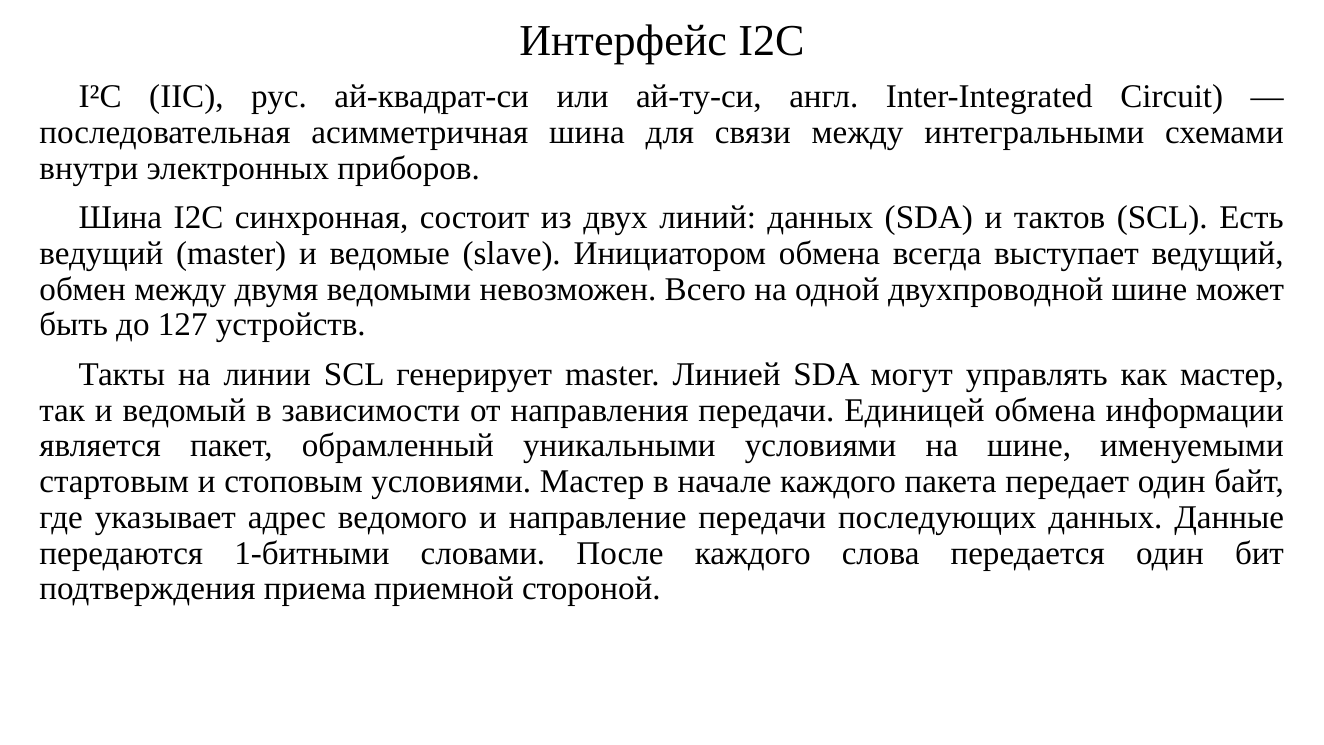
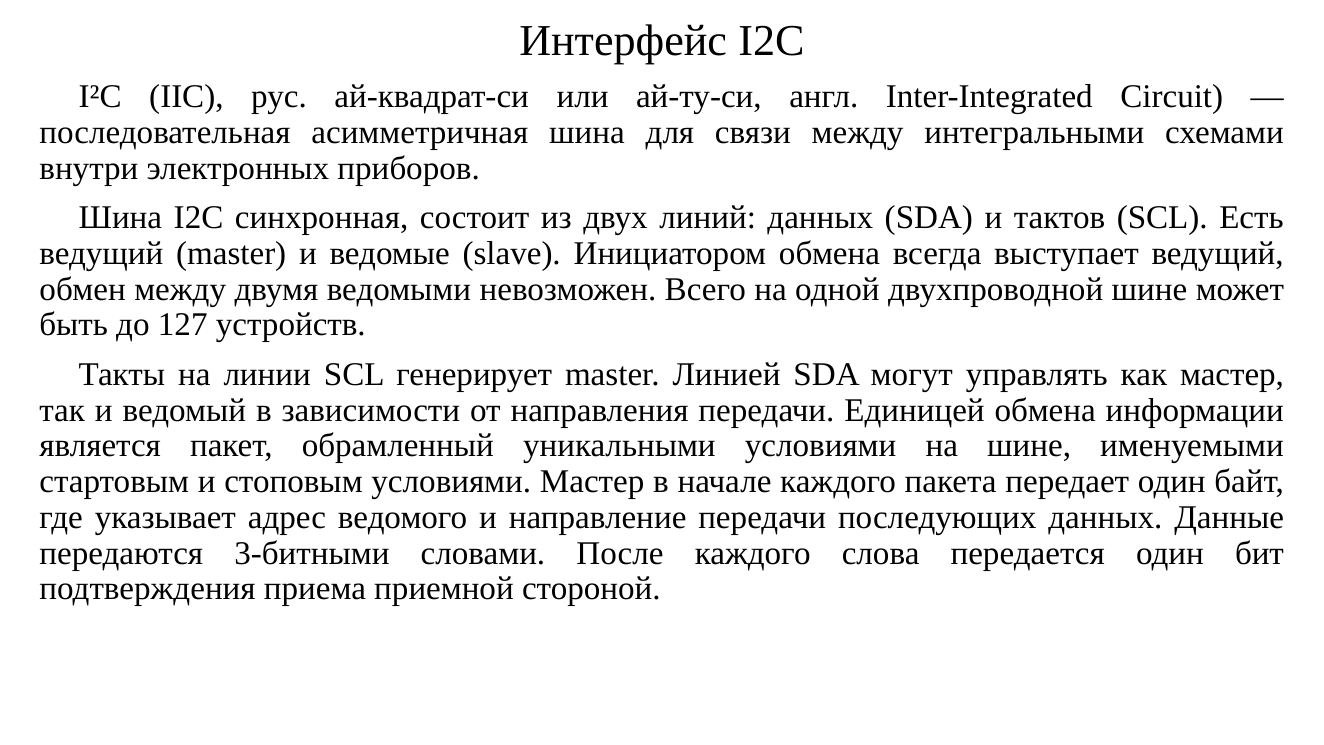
1-битными: 1-битными -> 3-битными (312, 553)
